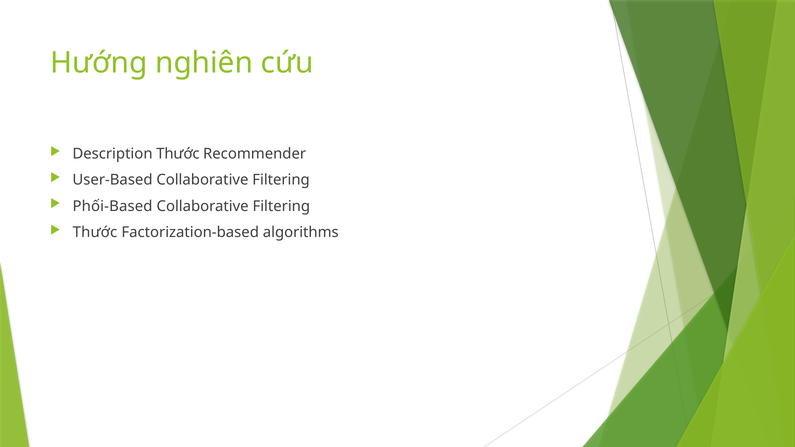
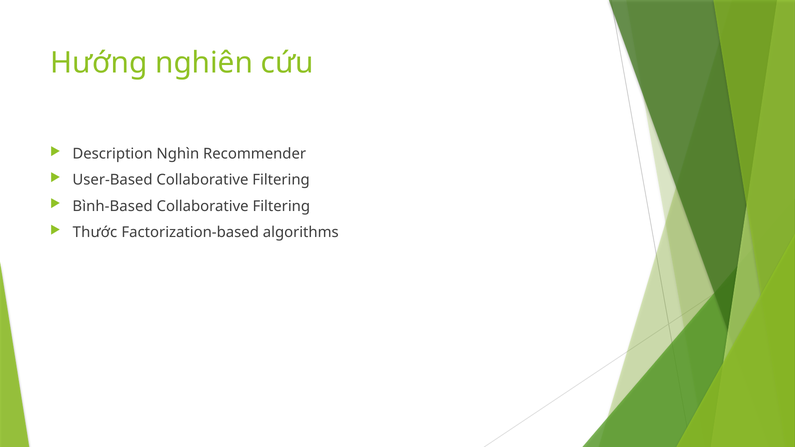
Description Thước: Thước -> Nghìn (178, 154)
Phối-Based: Phối-Based -> Bình-Based (113, 206)
